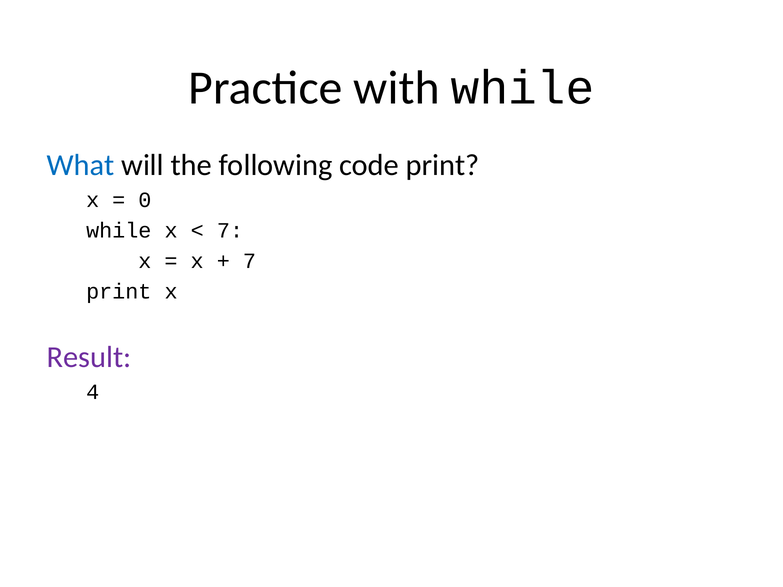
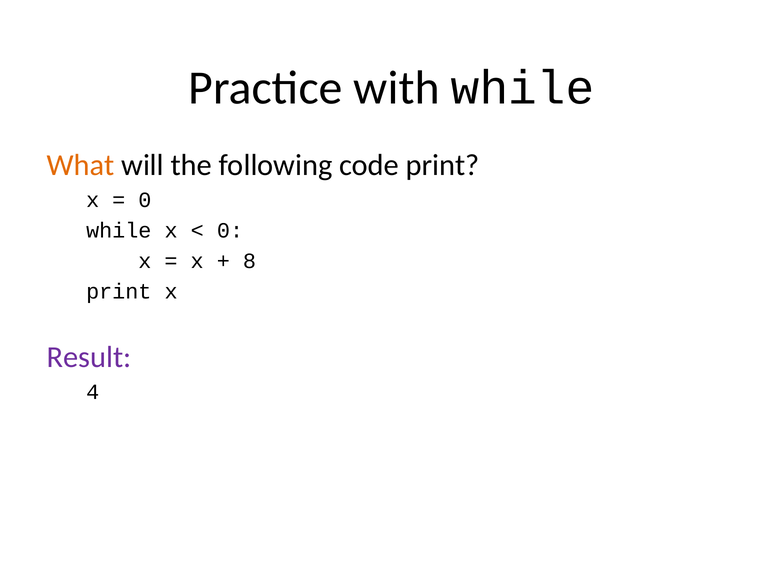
What colour: blue -> orange (81, 165)
7: 7 -> 0 (230, 231)
7: 7 -> 8 (249, 261)
